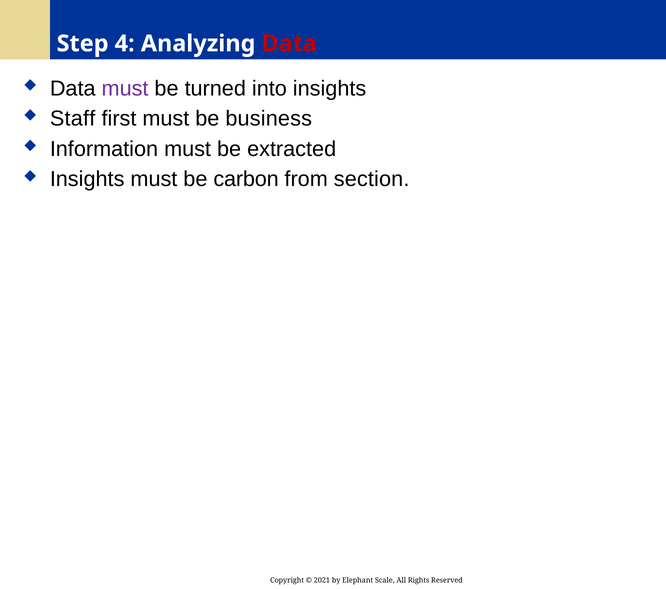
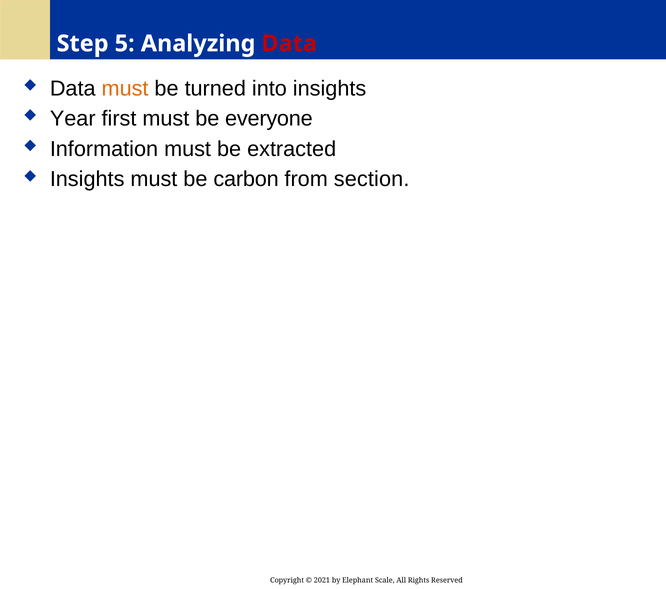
4: 4 -> 5 (125, 44)
must colour: purple -> orange (125, 88)
Staff: Staff -> Year (73, 119)
business: business -> everyone (269, 119)
